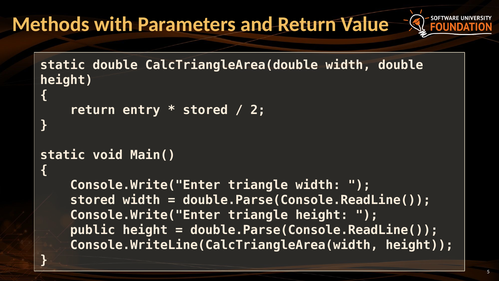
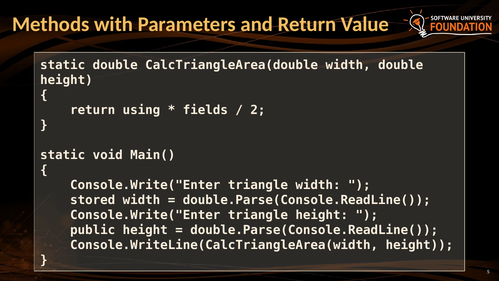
entry: entry -> using (141, 110)
stored: stored -> fields (205, 110)
